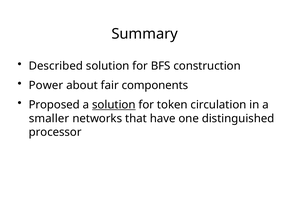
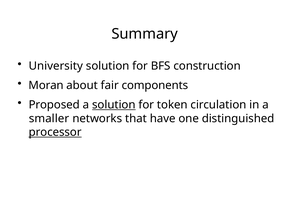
Described: Described -> University (56, 66)
Power: Power -> Moran (46, 86)
processor underline: none -> present (55, 132)
